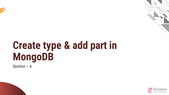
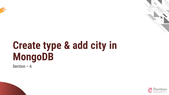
part: part -> city (98, 45)
